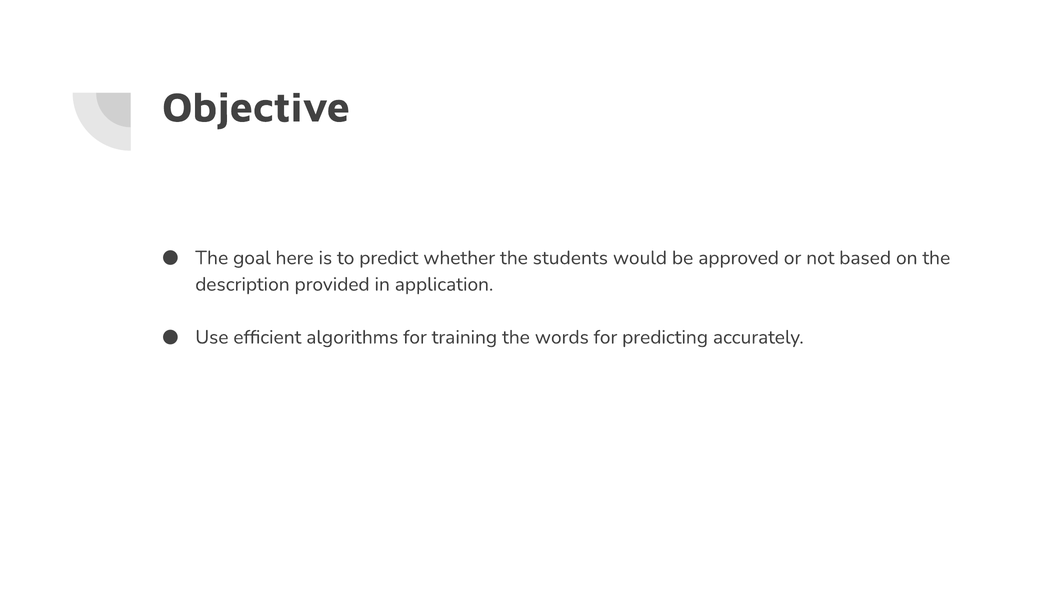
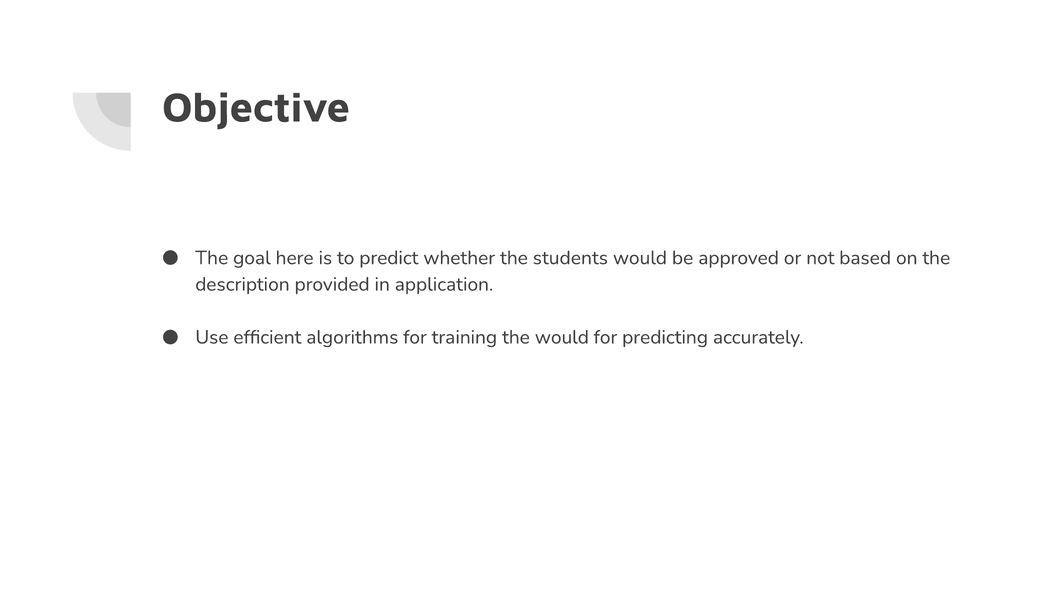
the words: words -> would (562, 337)
